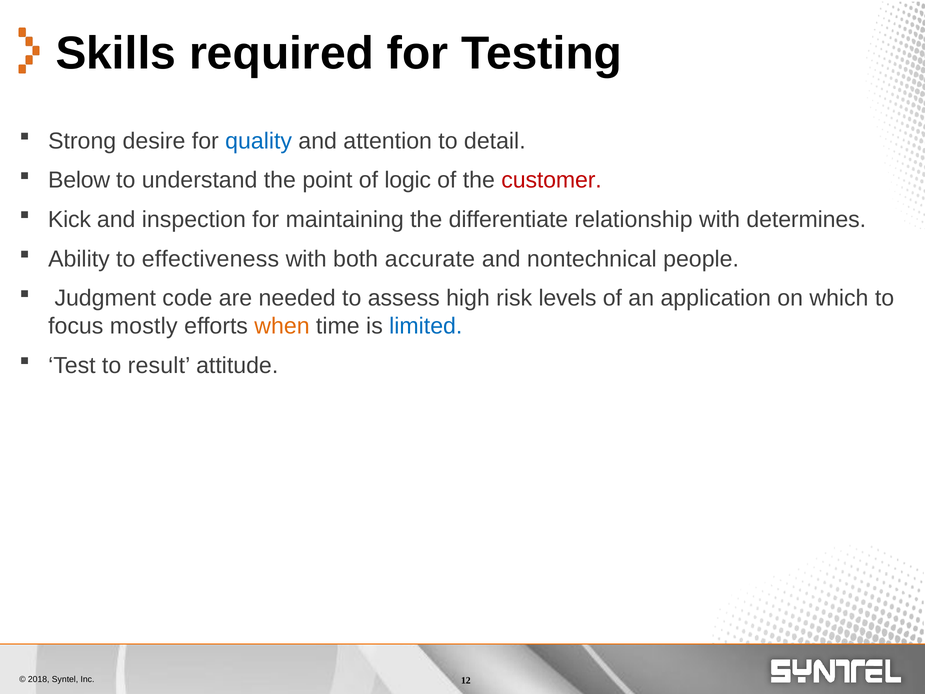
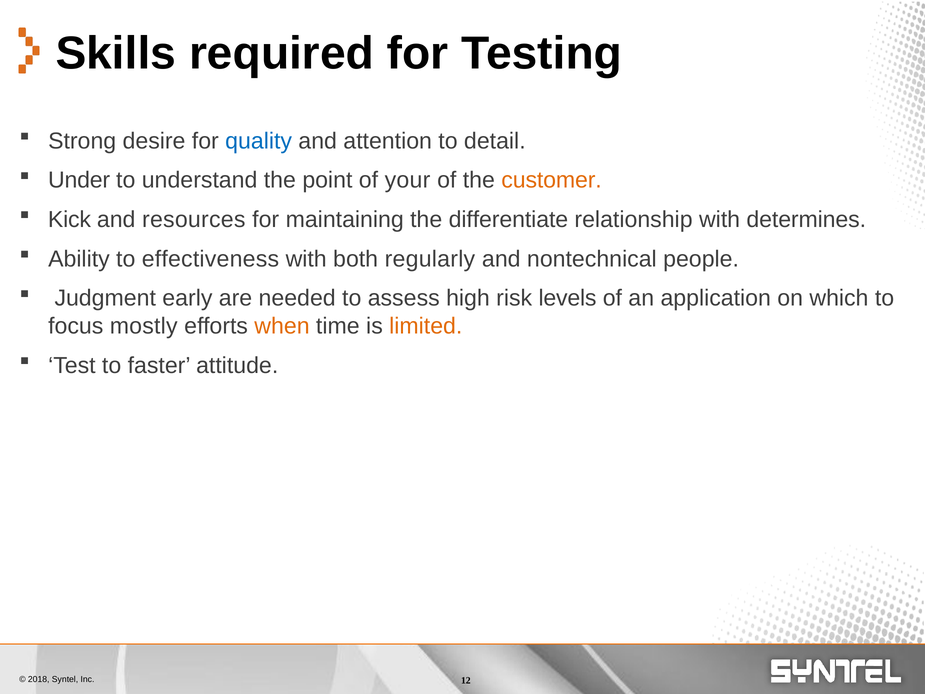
Below: Below -> Under (79, 180)
logic: logic -> your (407, 180)
customer colour: red -> orange (552, 180)
inspection: inspection -> resources (194, 220)
accurate: accurate -> regularly (430, 259)
code: code -> early (187, 298)
limited colour: blue -> orange (426, 326)
result: result -> faster (159, 365)
